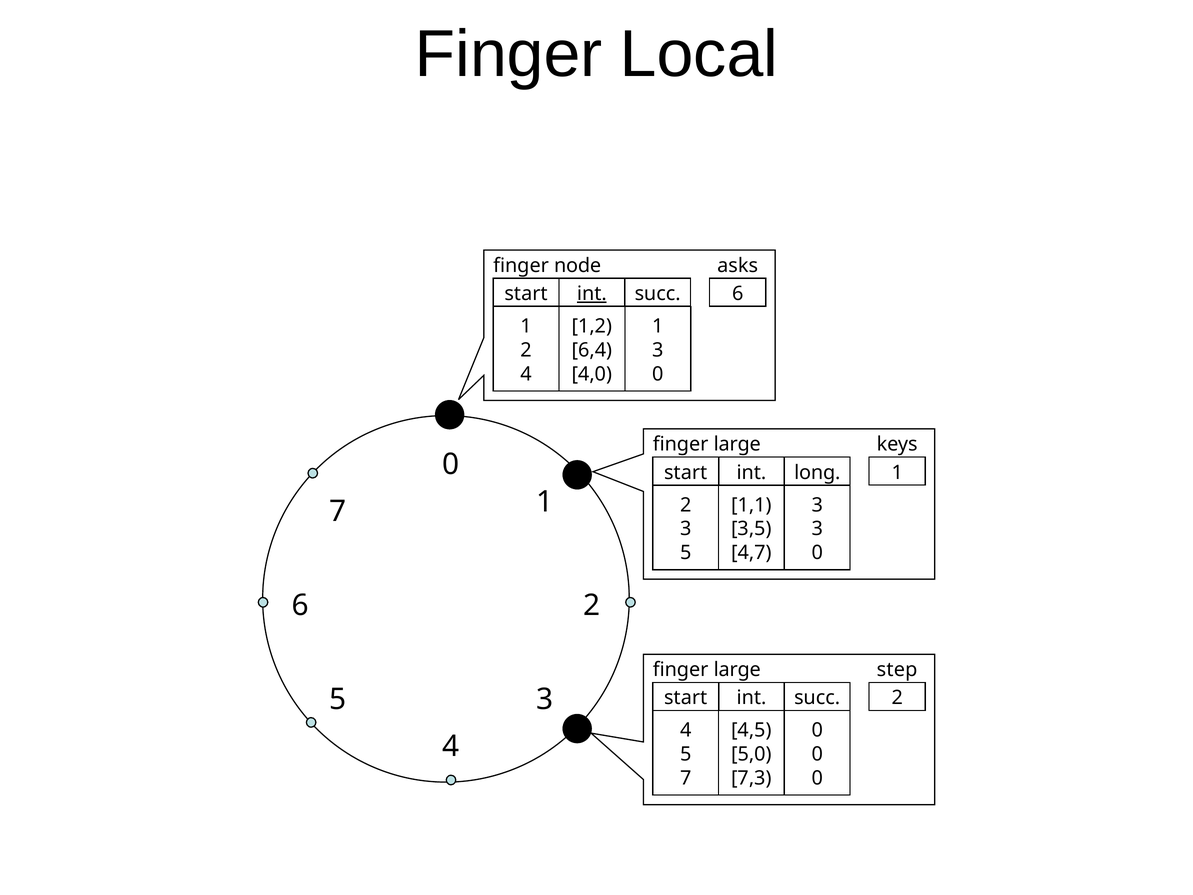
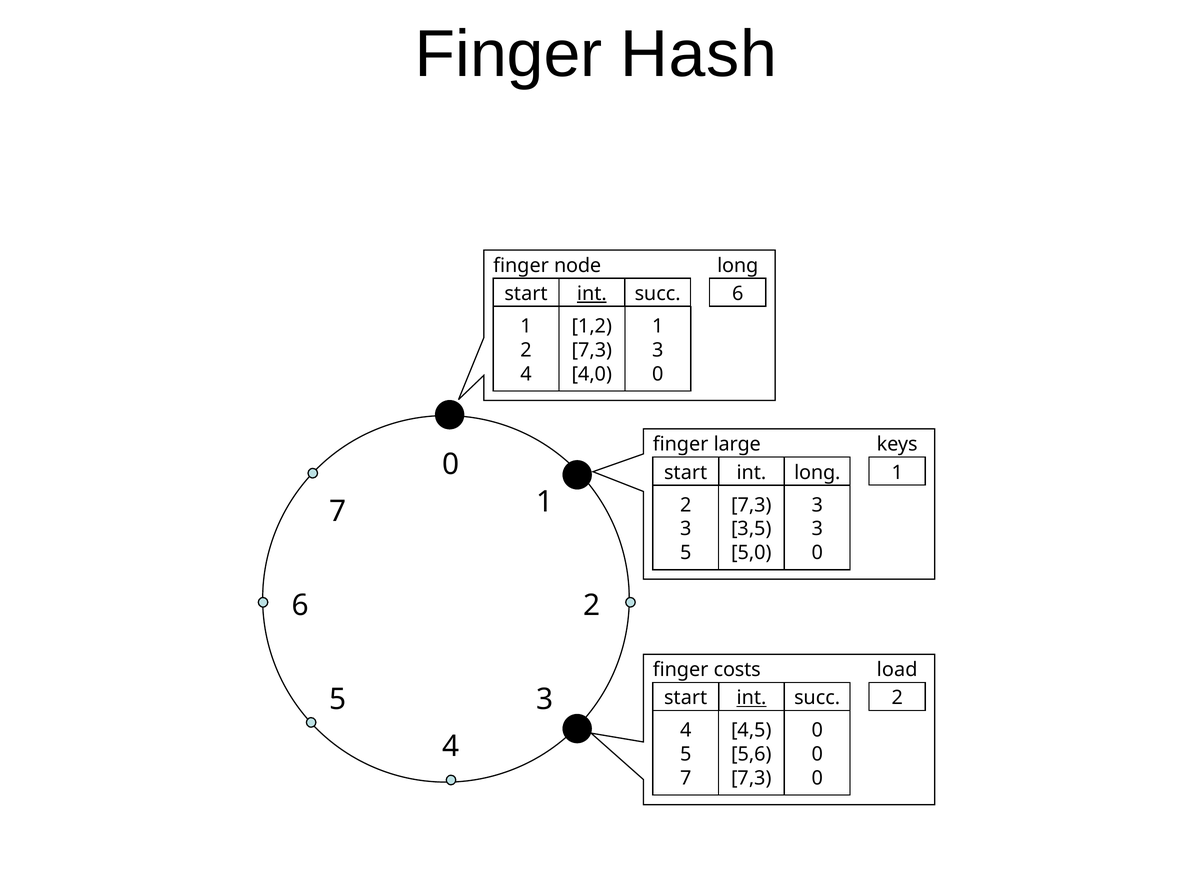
Local: Local -> Hash (699, 54)
asks: asks -> long (738, 265)
6,4: 6,4 -> 7,3 (592, 350)
1,1: 1,1 -> 7,3 (751, 505)
4,7: 4,7 -> 5,0 (751, 553)
large: large -> costs (737, 670)
step: step -> load (897, 670)
int underline: none -> present (751, 698)
5,0: 5,0 -> 5,6 (751, 754)
